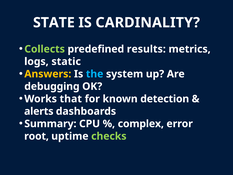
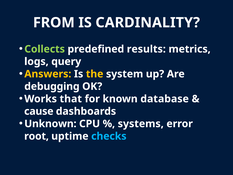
STATE: STATE -> FROM (54, 23)
static: static -> query (66, 61)
the colour: light blue -> yellow (95, 74)
detection: detection -> database (165, 99)
alerts: alerts -> cause (39, 111)
Summary: Summary -> Unknown (50, 124)
complex: complex -> systems (141, 124)
checks colour: light green -> light blue (109, 136)
